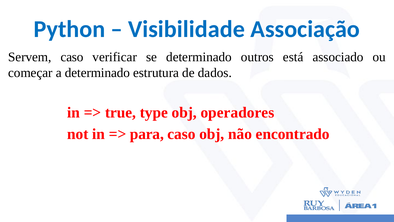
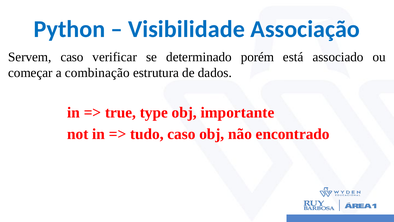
outros: outros -> porém (257, 57)
a determinado: determinado -> combinação (97, 73)
operadores: operadores -> importante (237, 112)
para: para -> tudo (147, 134)
